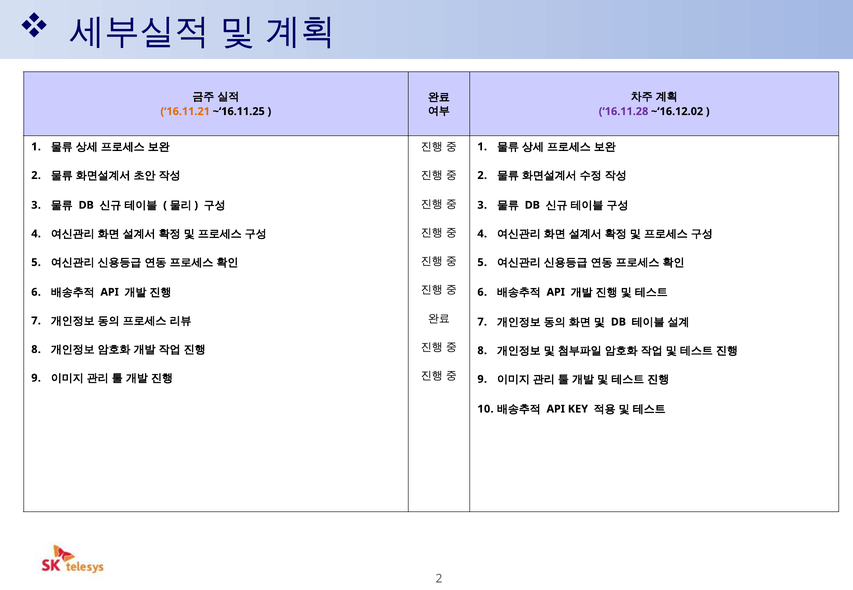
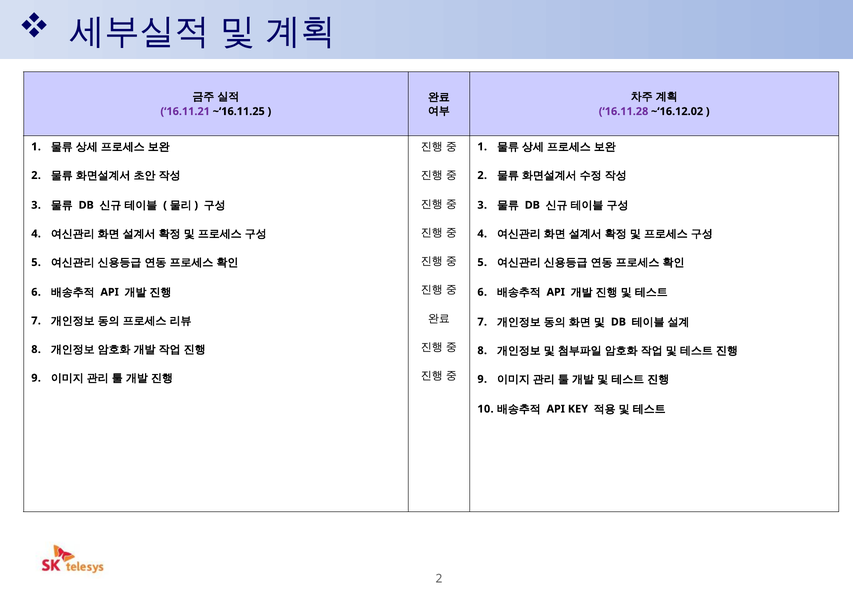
16.11.21 colour: orange -> purple (185, 112)
